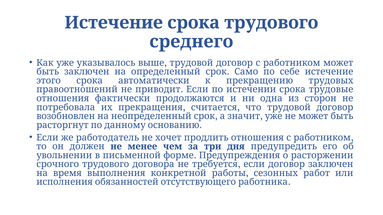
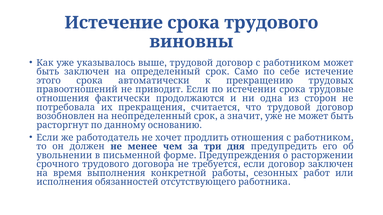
среднего: среднего -> виновны (191, 42)
